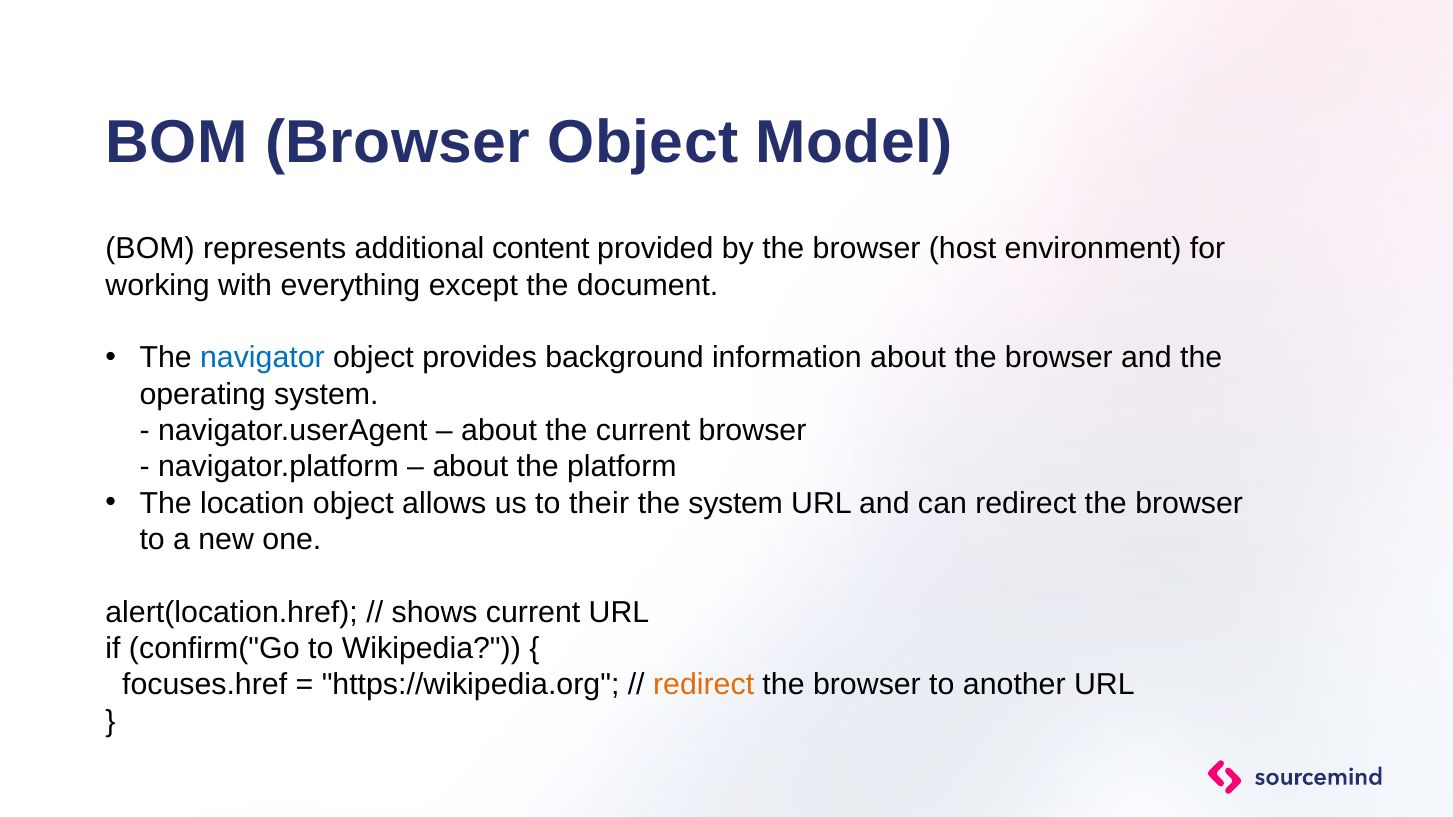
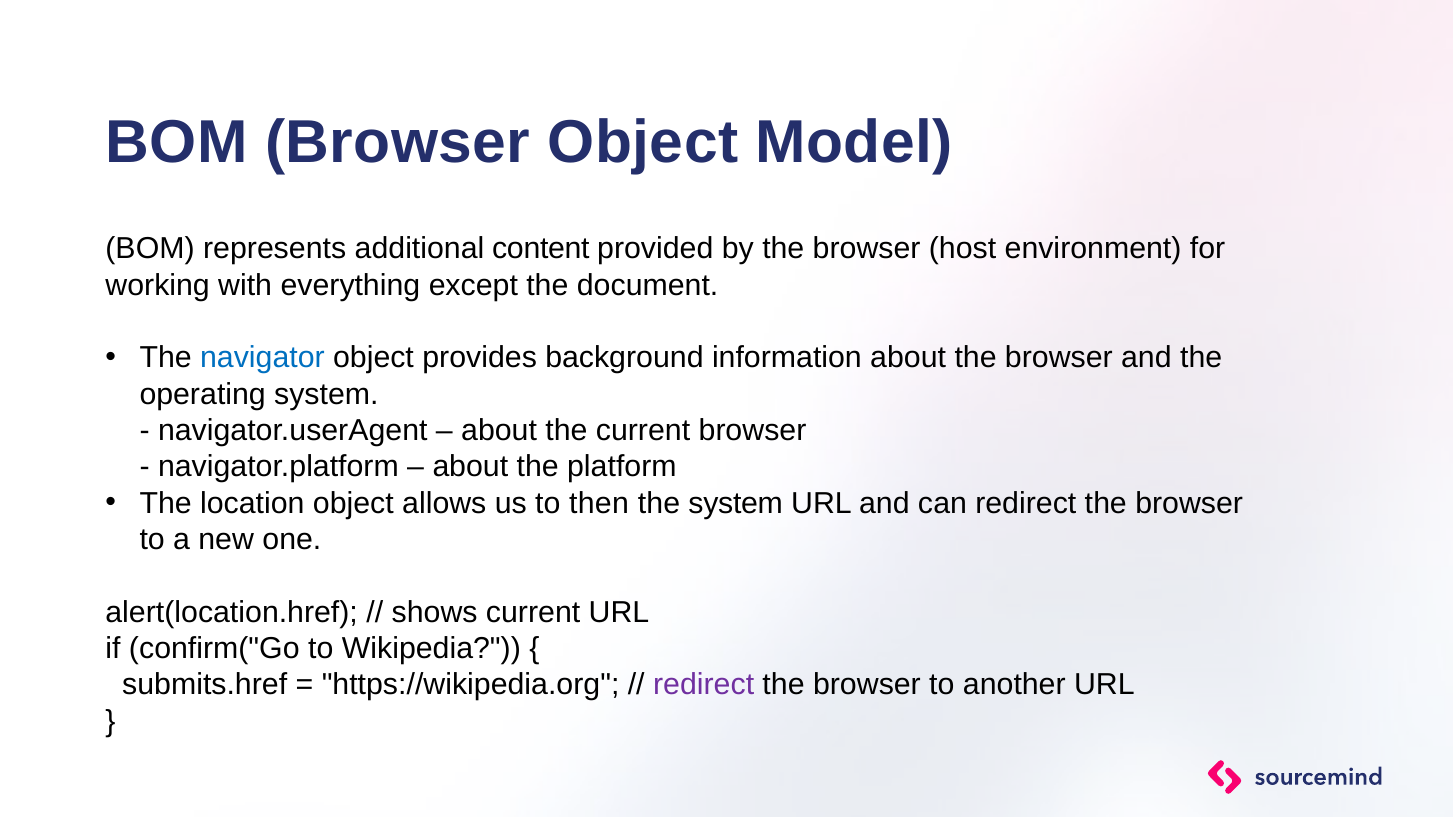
their: their -> then (599, 503)
focuses.href: focuses.href -> submits.href (205, 685)
redirect colour: orange -> purple (704, 685)
